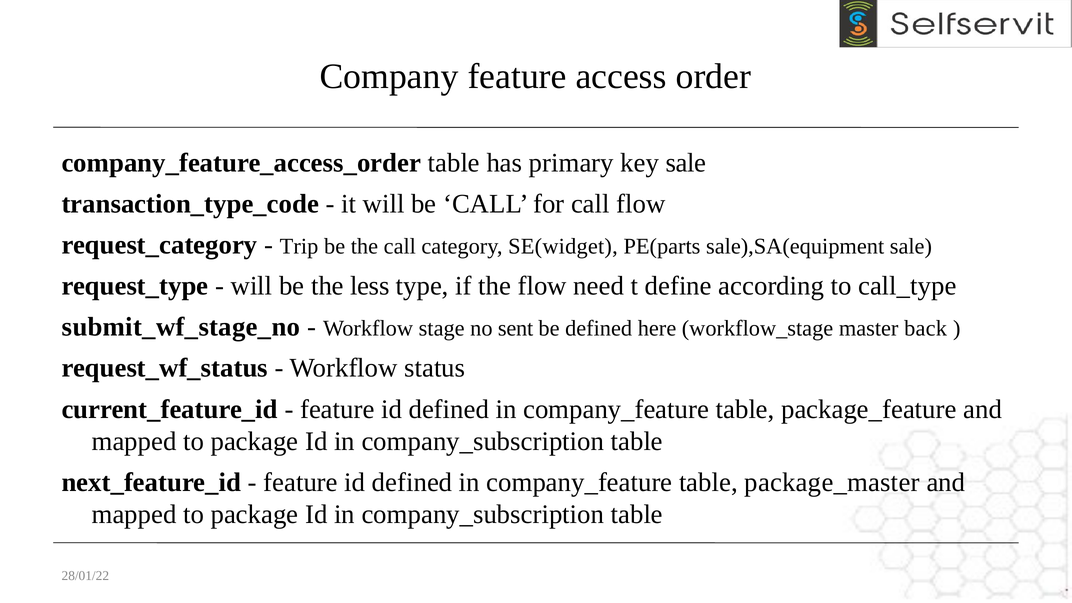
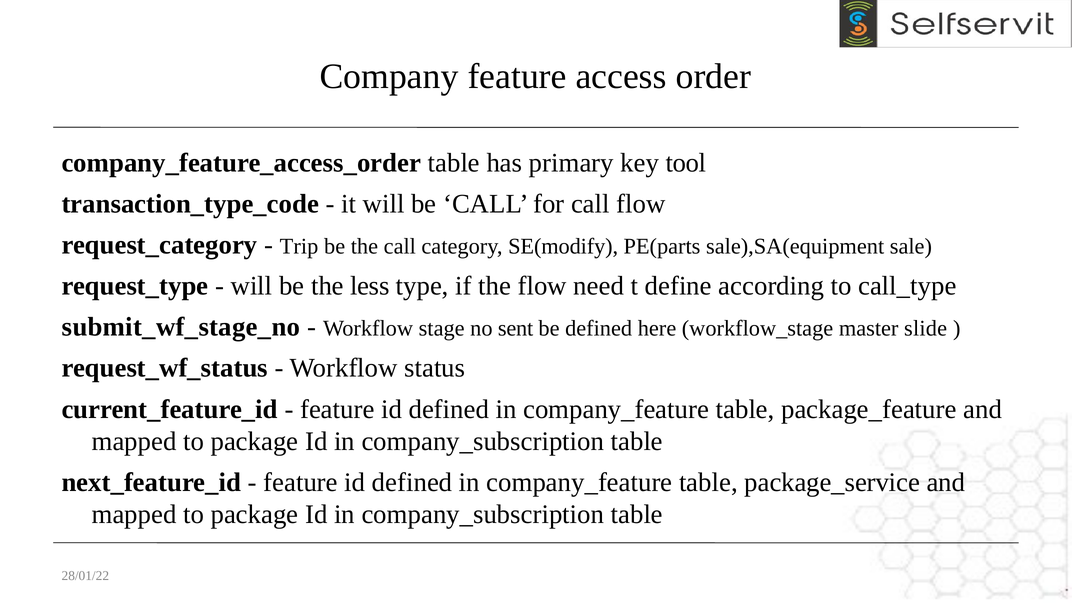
key sale: sale -> tool (686, 163)
SE(widget: SE(widget -> SE(modify (563, 246)
back: back -> slide (926, 328)
package_master: package_master -> package_service (832, 482)
